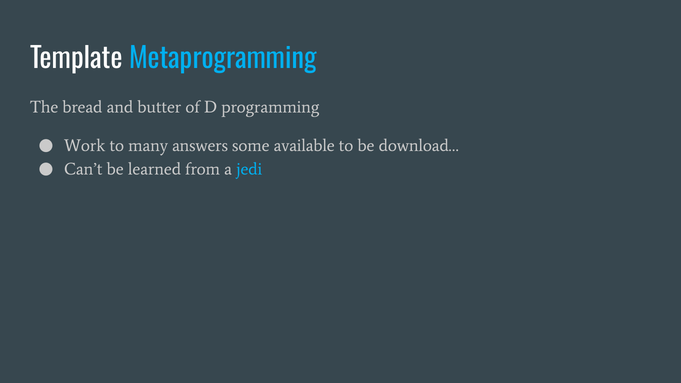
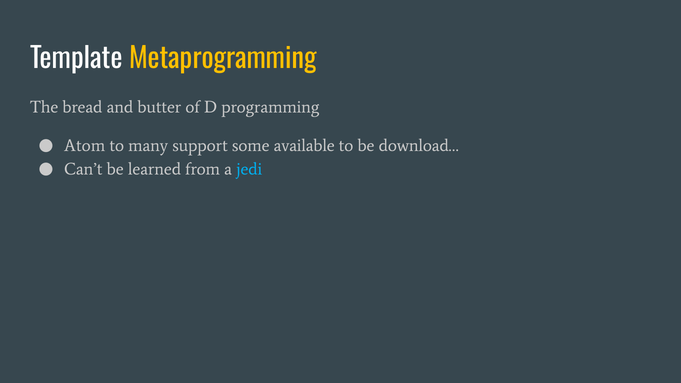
Metaprogramming colour: light blue -> yellow (223, 59)
Work: Work -> Atom (85, 146)
answers: answers -> support (200, 146)
